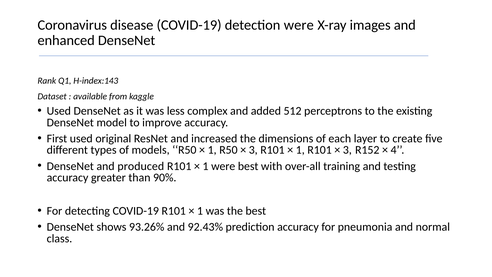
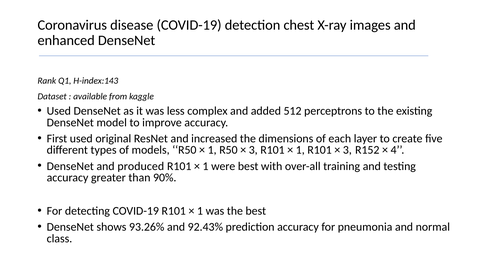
detection were: were -> chest (299, 25)
